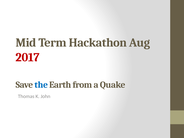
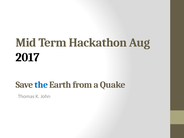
2017 colour: red -> black (28, 57)
